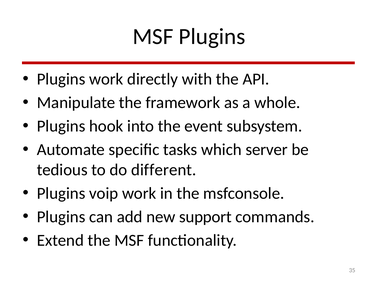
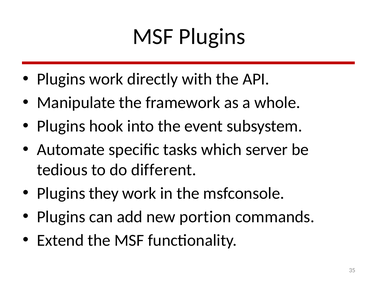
voip: voip -> they (104, 194)
support: support -> portion (205, 217)
